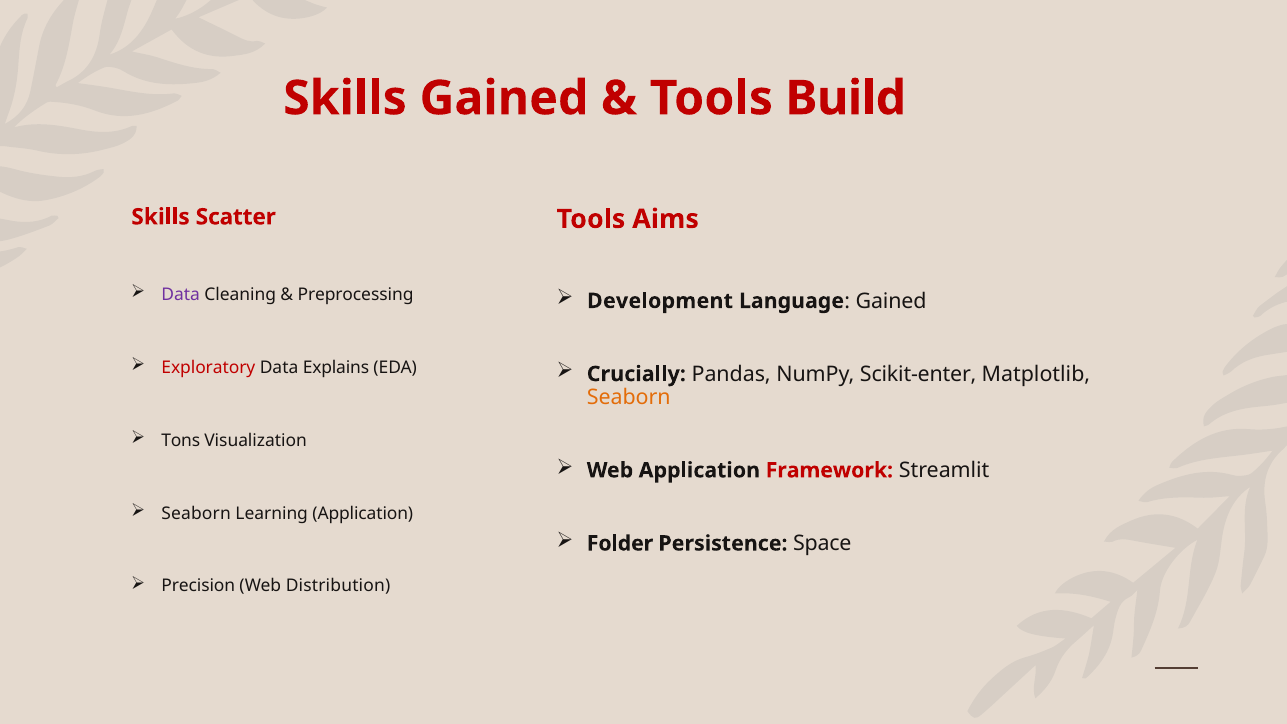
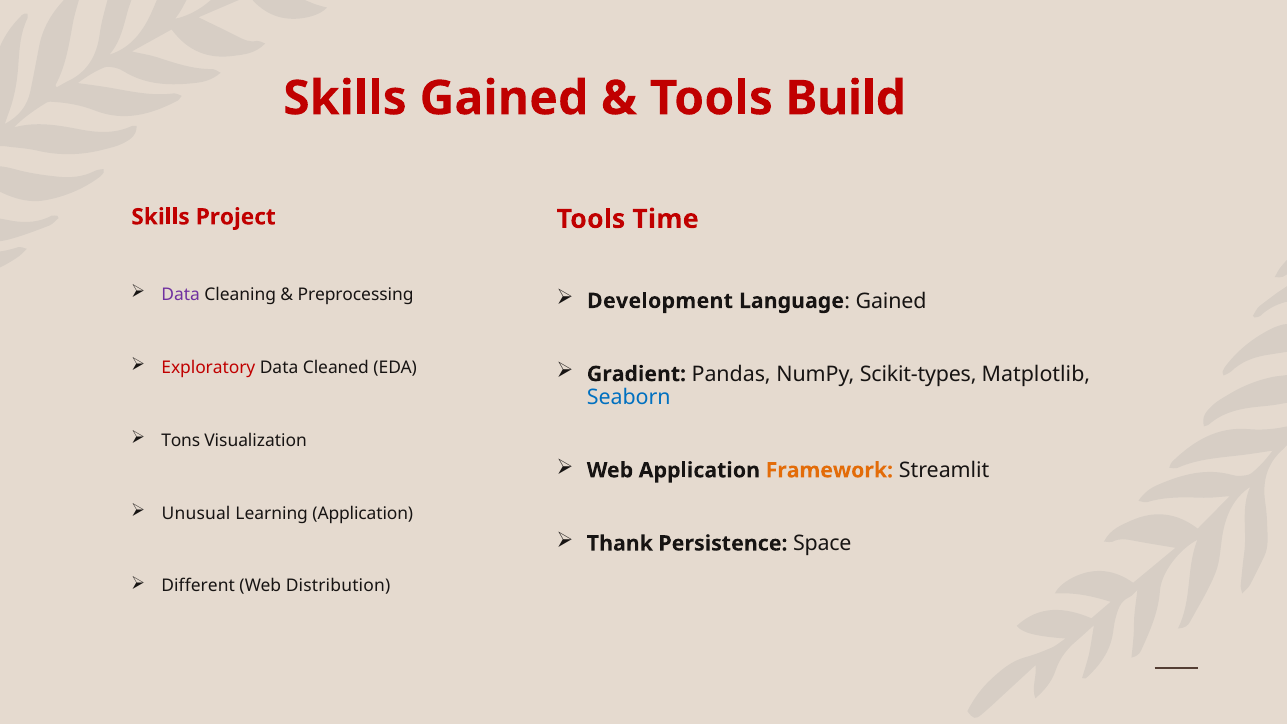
Scatter: Scatter -> Project (236, 217)
Aims: Aims -> Time (665, 219)
Explains: Explains -> Cleaned (336, 367)
Crucially: Crucially -> Gradient (636, 374)
Scikit-enter: Scikit-enter -> Scikit-types (918, 374)
Seaborn colour: orange -> blue (629, 397)
Framework colour: red -> orange (829, 470)
Seaborn: Seaborn -> Unusual (196, 513)
Folder: Folder -> Thank (620, 543)
Precision: Precision -> Different (198, 586)
